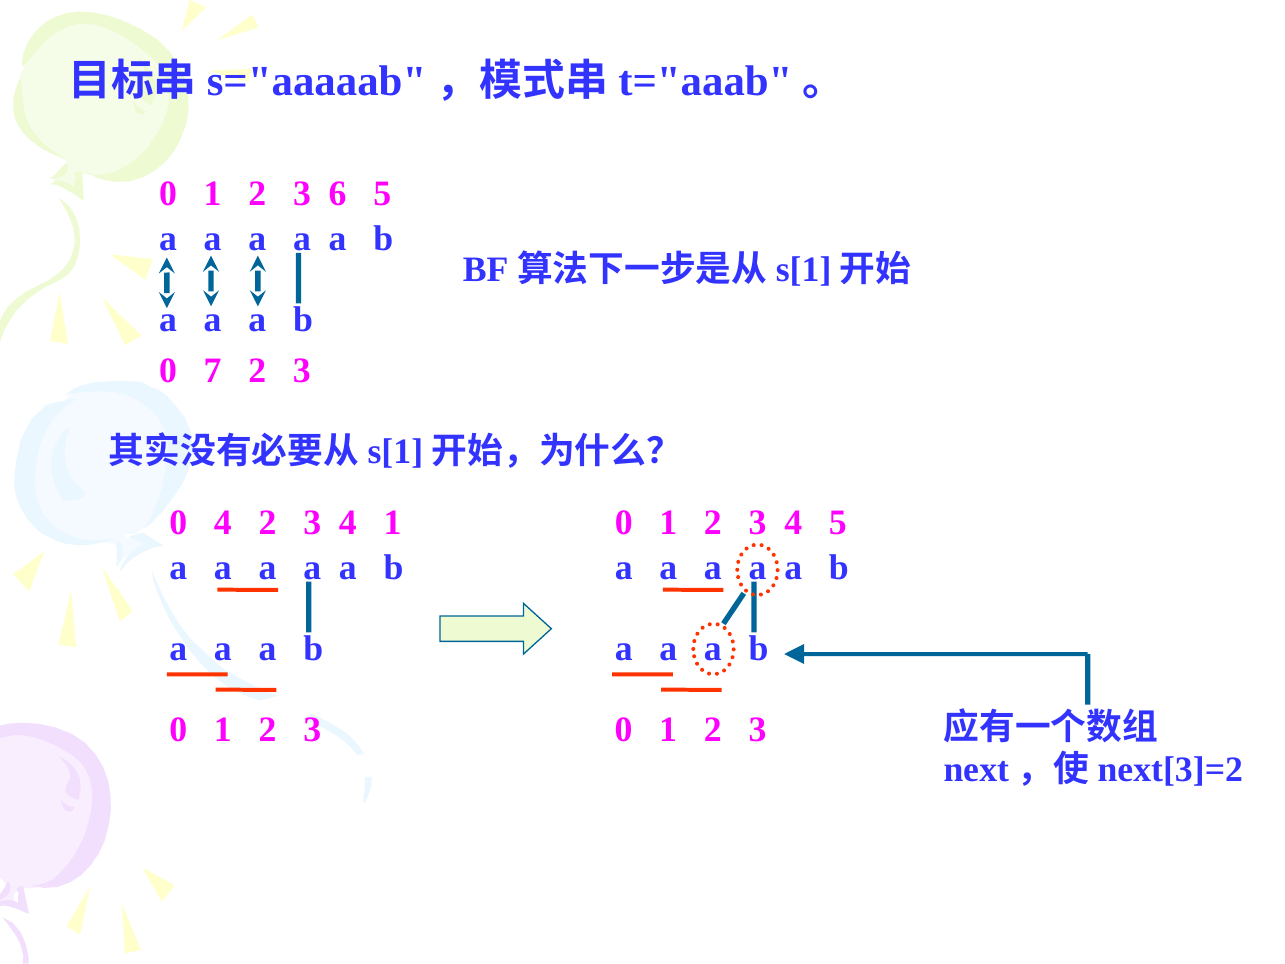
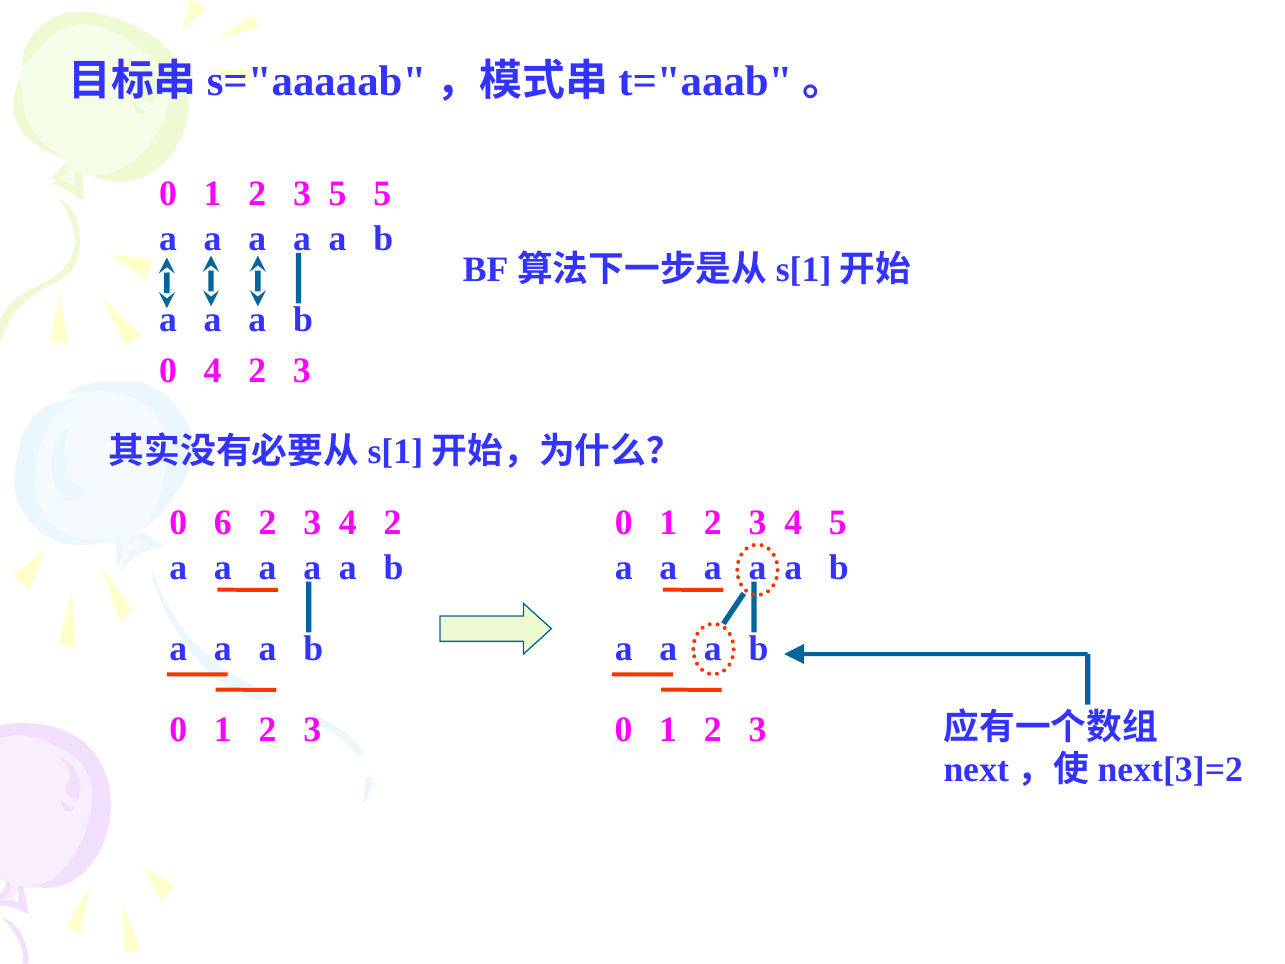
3 6: 6 -> 5 (338, 193)
0 7: 7 -> 4 (213, 370)
0 4: 4 -> 6 (223, 522)
3 4 1: 1 -> 2 (393, 522)
